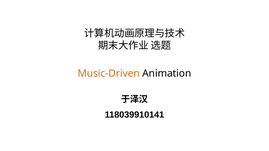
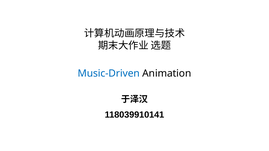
Music-Driven colour: orange -> blue (109, 74)
